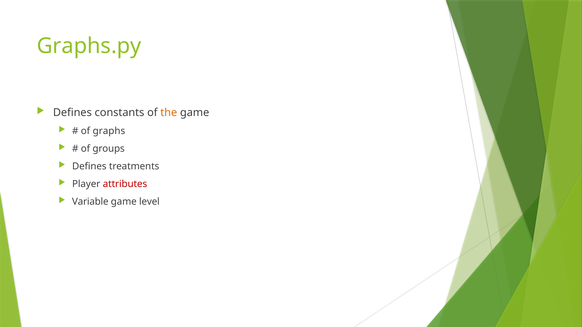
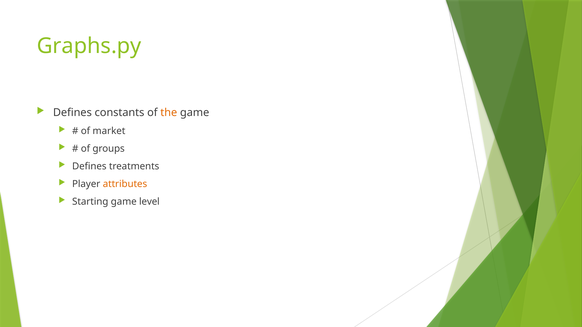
graphs: graphs -> market (109, 131)
attributes colour: red -> orange (125, 184)
Variable: Variable -> Starting (90, 202)
